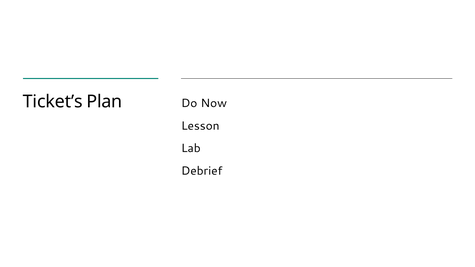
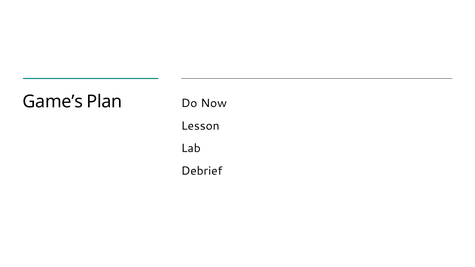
Ticket’s: Ticket’s -> Game’s (53, 102)
